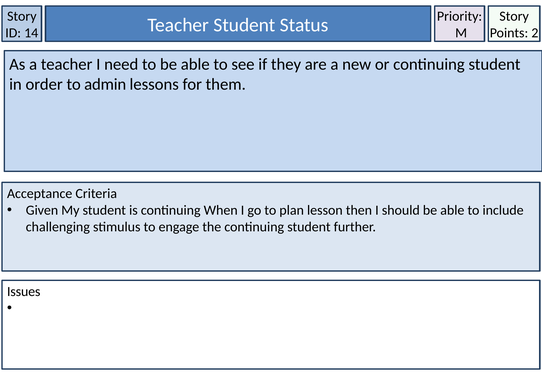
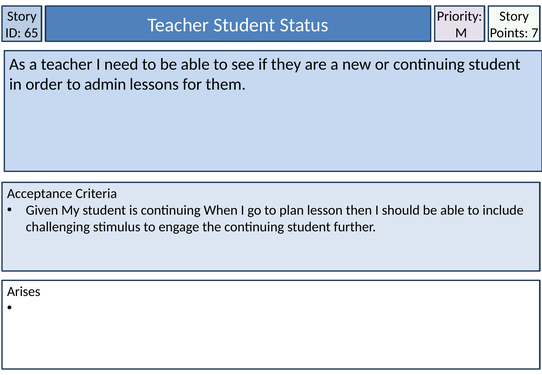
14: 14 -> 65 (31, 33)
2: 2 -> 7 (535, 33)
Issues: Issues -> Arises (24, 292)
